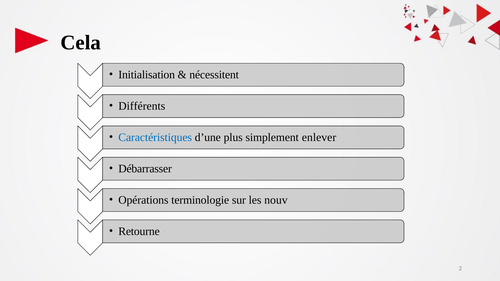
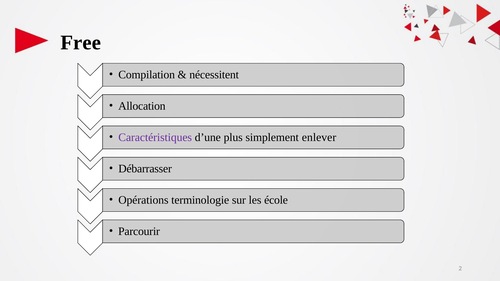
Cela: Cela -> Free (81, 43)
Initialisation: Initialisation -> Compilation (147, 75)
Différents: Différents -> Allocation (142, 106)
Caractéristiques colour: blue -> purple (155, 137)
nouv: nouv -> école (276, 200)
Retourne: Retourne -> Parcourir (139, 231)
